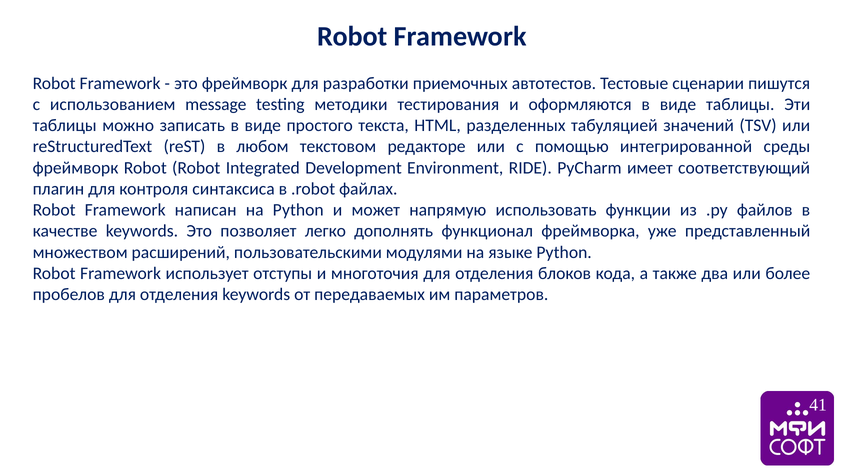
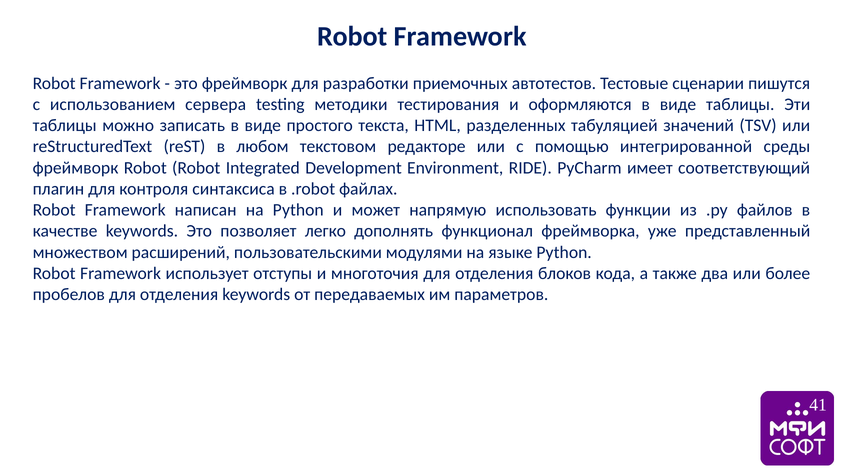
message: message -> сервера (216, 104)
